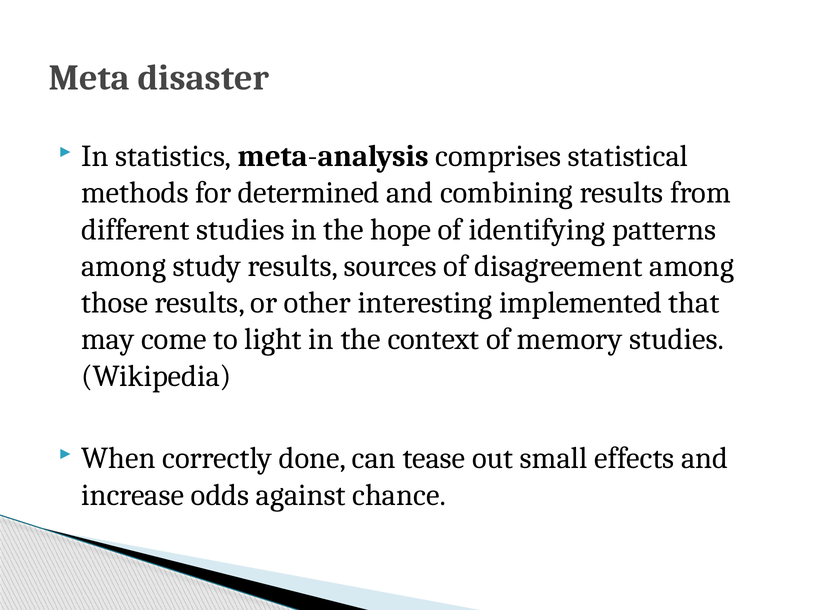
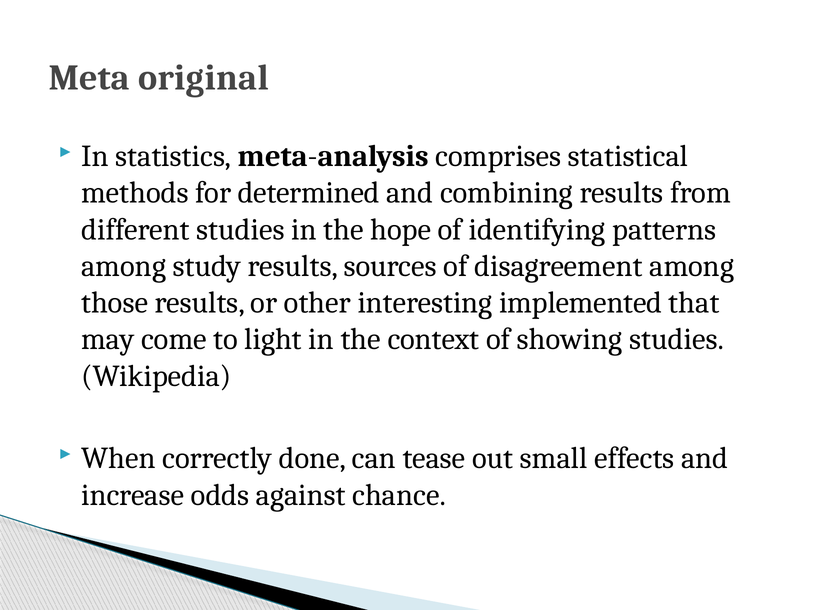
disaster: disaster -> original (203, 78)
memory: memory -> showing (570, 339)
